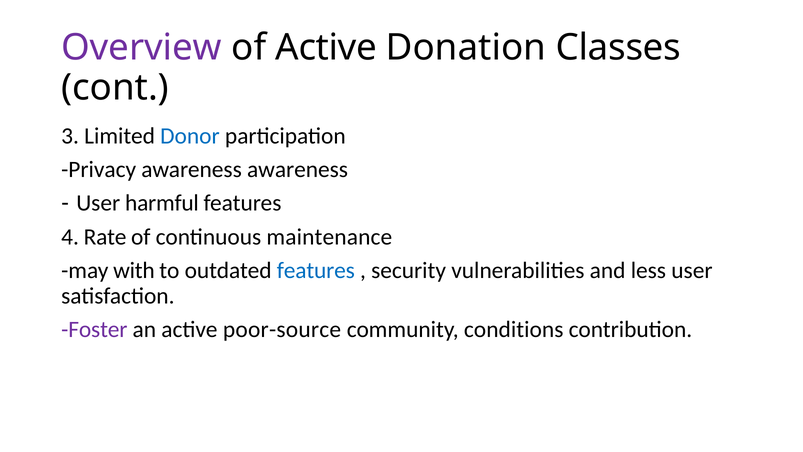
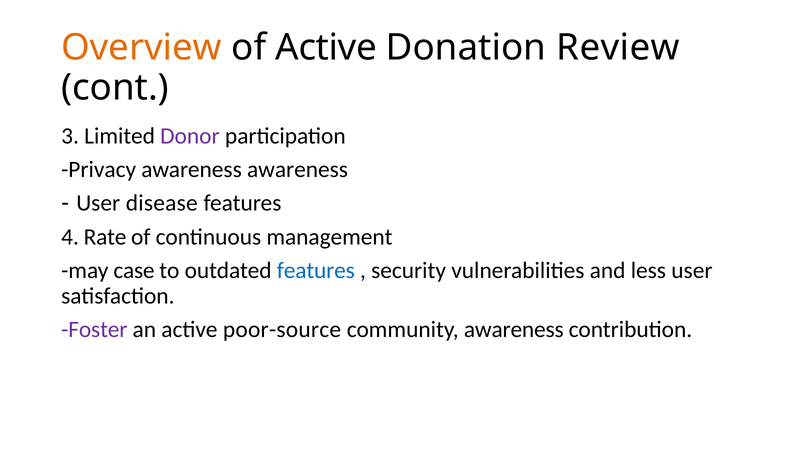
Overview colour: purple -> orange (142, 48)
Classes: Classes -> Review (618, 48)
Donor colour: blue -> purple (190, 136)
harmful: harmful -> disease (162, 203)
maintenance: maintenance -> management (329, 237)
with: with -> case (134, 270)
community conditions: conditions -> awareness (514, 329)
